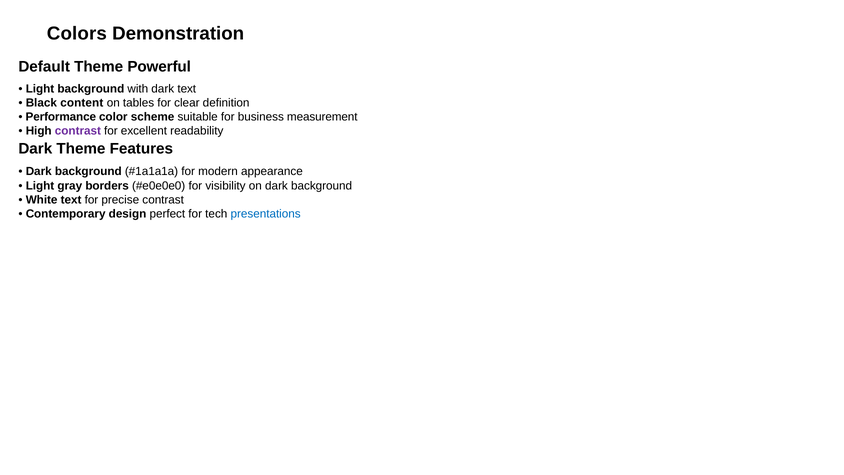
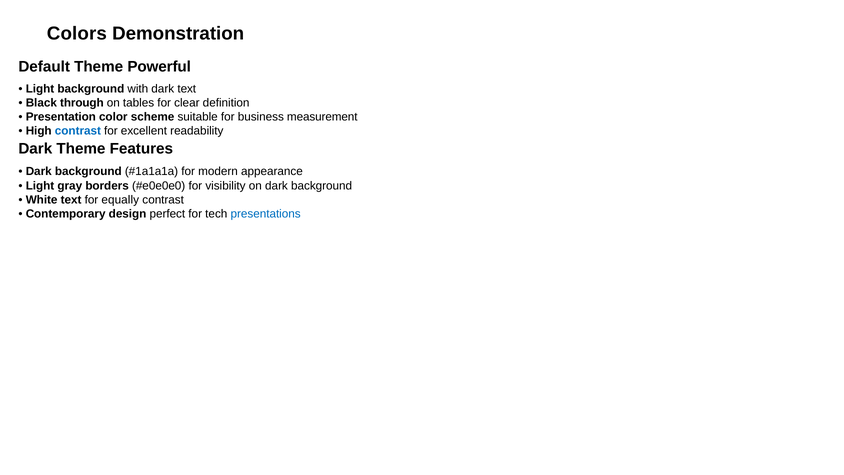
content: content -> through (82, 103)
Performance: Performance -> Presentation (61, 117)
contrast colour: purple -> blue (78, 131)
precise: precise -> equally (120, 200)
